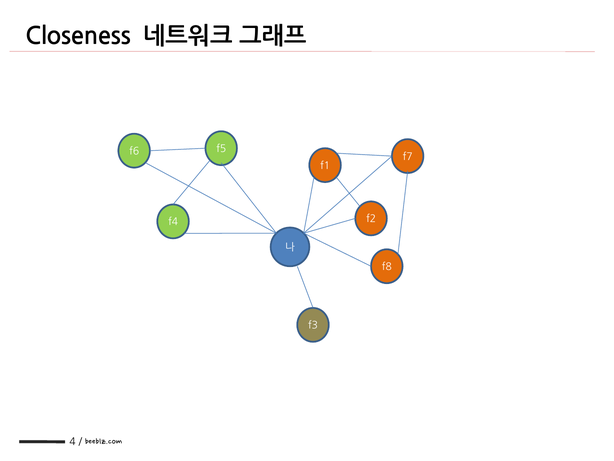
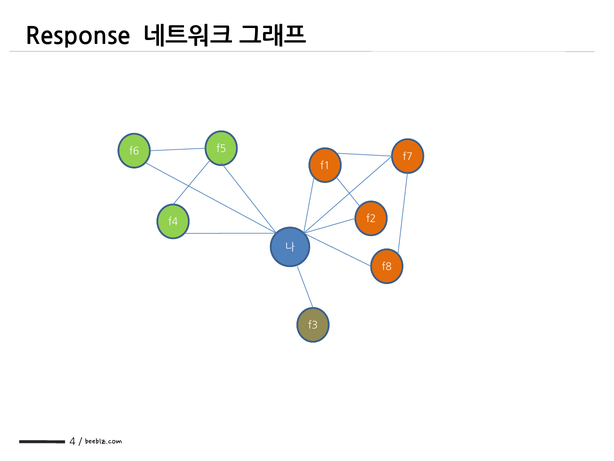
Closeness: Closeness -> Response (78, 36)
